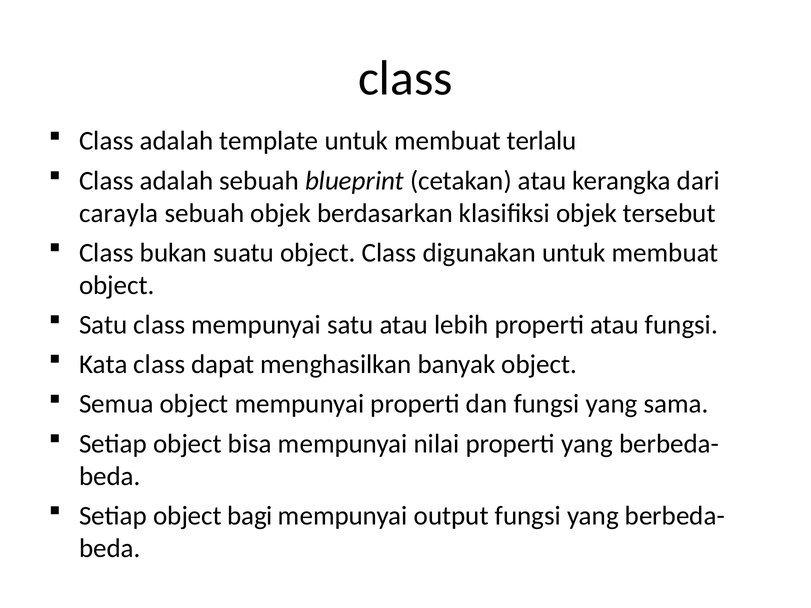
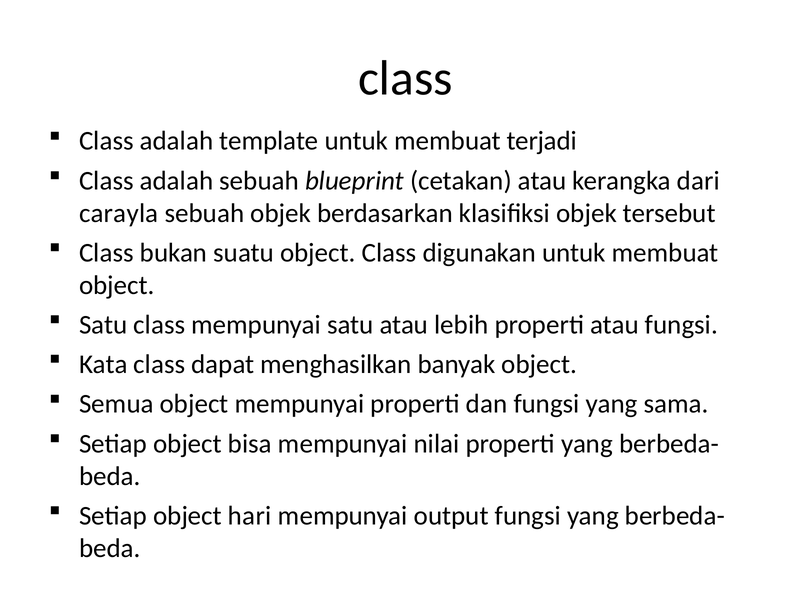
terlalu: terlalu -> terjadi (542, 141)
bagi: bagi -> hari (250, 516)
